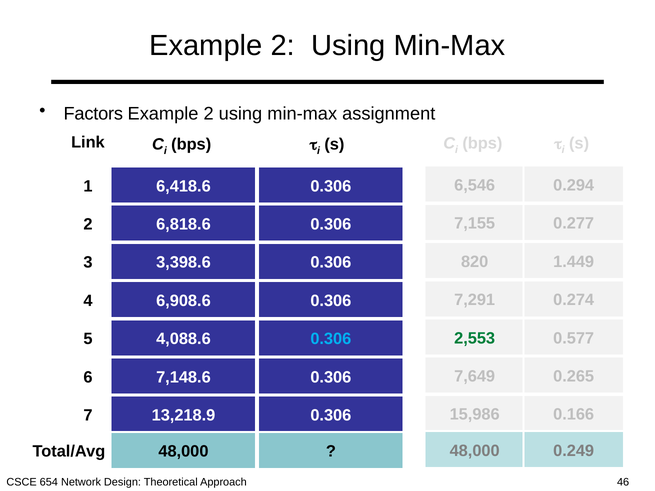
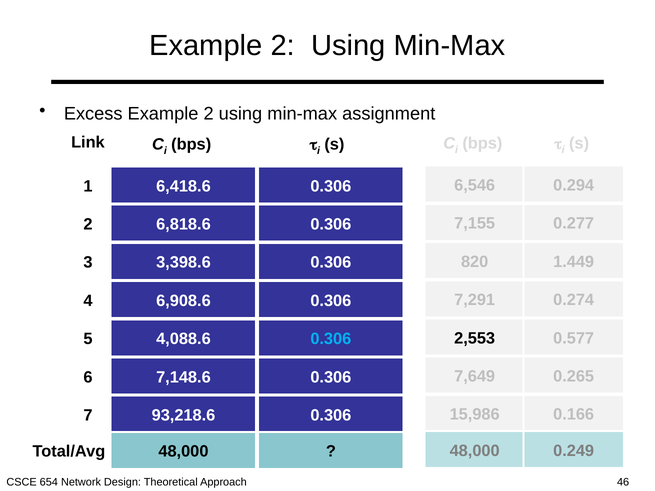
Factors: Factors -> Excess (93, 114)
2,553 colour: green -> black (475, 338)
13,218.9: 13,218.9 -> 93,218.6 (183, 415)
